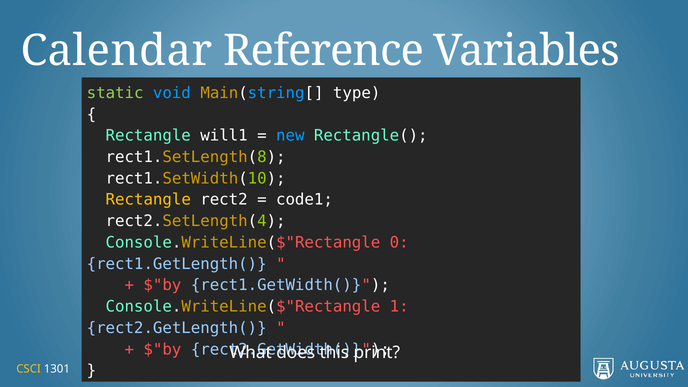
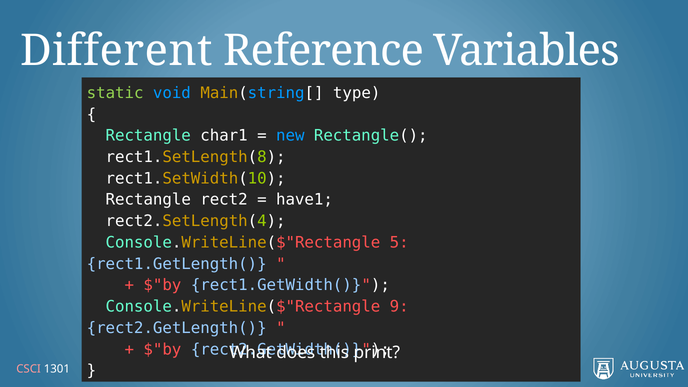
Calendar: Calendar -> Different (116, 51)
will1: will1 -> char1 (224, 136)
Rectangle colour: yellow -> white (148, 200)
code1: code1 -> have1 (304, 200)
0: 0 -> 5 (399, 243)
1: 1 -> 9 (399, 307)
CSCI colour: yellow -> pink (29, 369)
